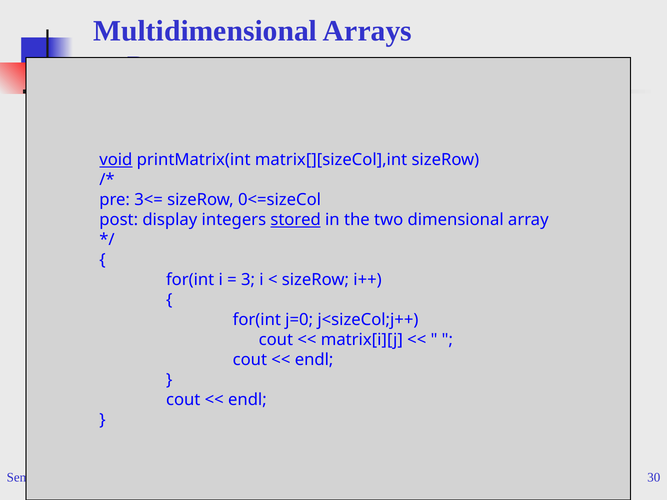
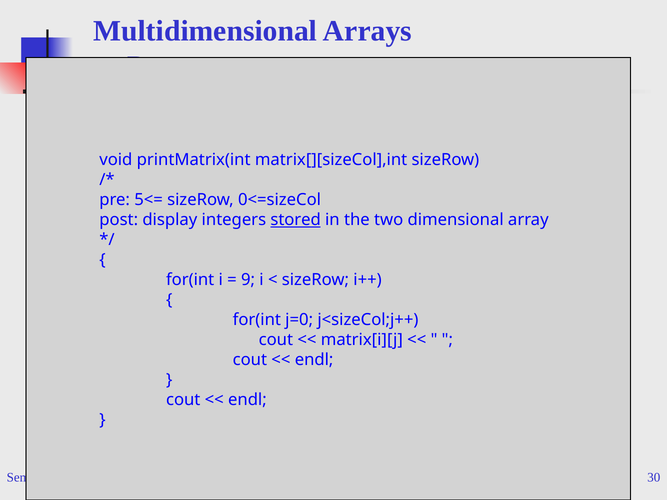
void underline: present -> none (116, 160)
3<=: 3<= -> 5<= (149, 200)
3: 3 -> 9 (248, 280)
